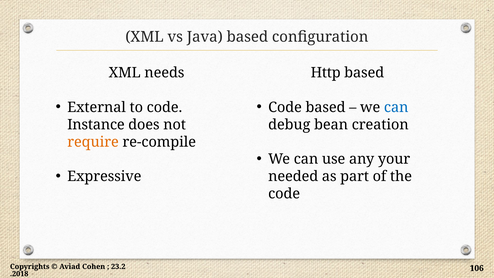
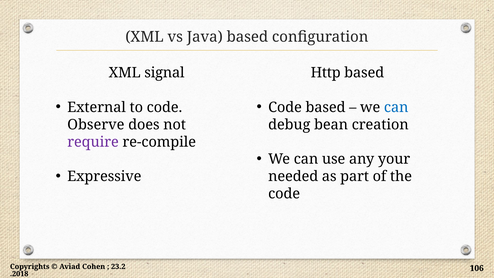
needs: needs -> signal (164, 73)
Instance: Instance -> Observe (96, 125)
require colour: orange -> purple (93, 142)
